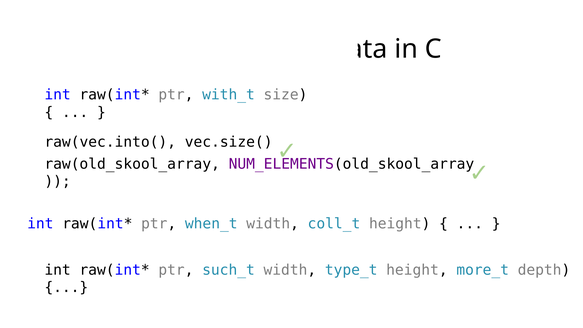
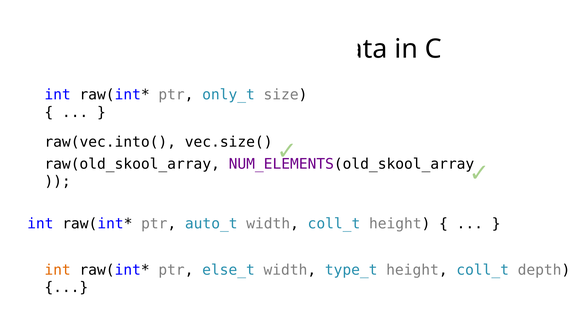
with_t: with_t -> only_t (229, 95)
when_t: when_t -> auto_t (211, 224)
int colour: black -> orange (58, 270)
such_t: such_t -> else_t (229, 270)
height more_t: more_t -> coll_t (483, 270)
